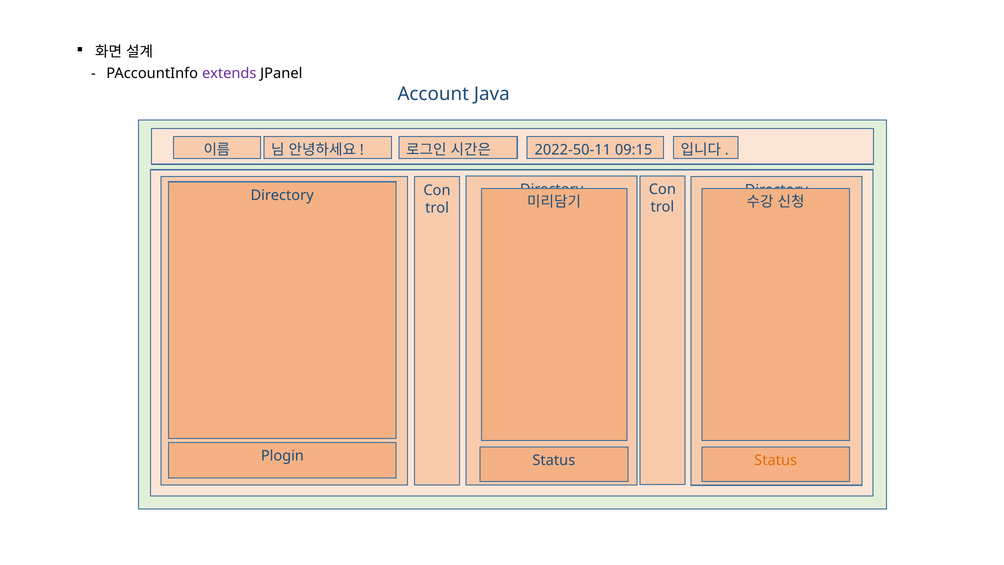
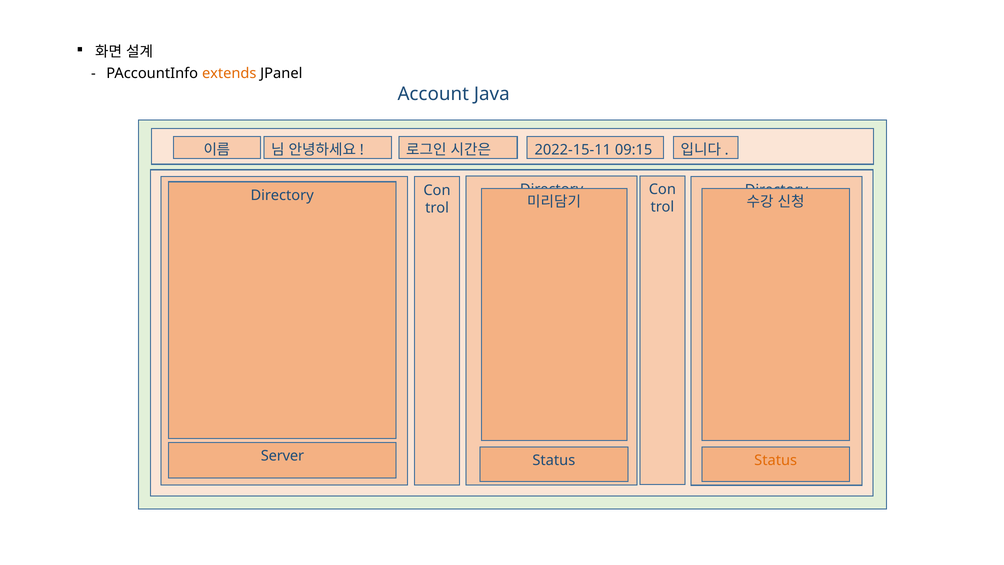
extends colour: purple -> orange (229, 73)
2022-50-11: 2022-50-11 -> 2022-15-11 (573, 150)
Plogin: Plogin -> Server (282, 456)
